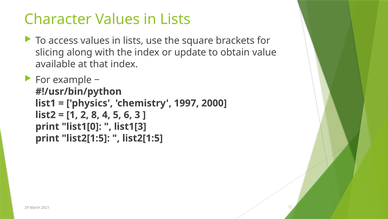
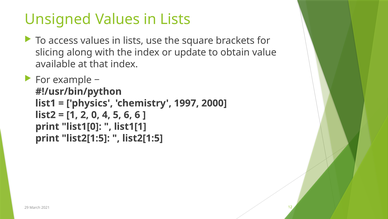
Character: Character -> Unsigned (58, 19)
8: 8 -> 0 (95, 115)
6 3: 3 -> 6 (137, 115)
list1[3: list1[3 -> list1[1 (130, 126)
